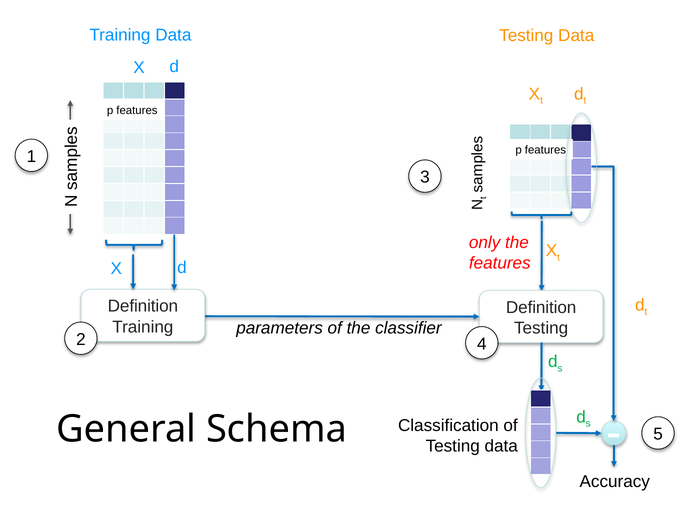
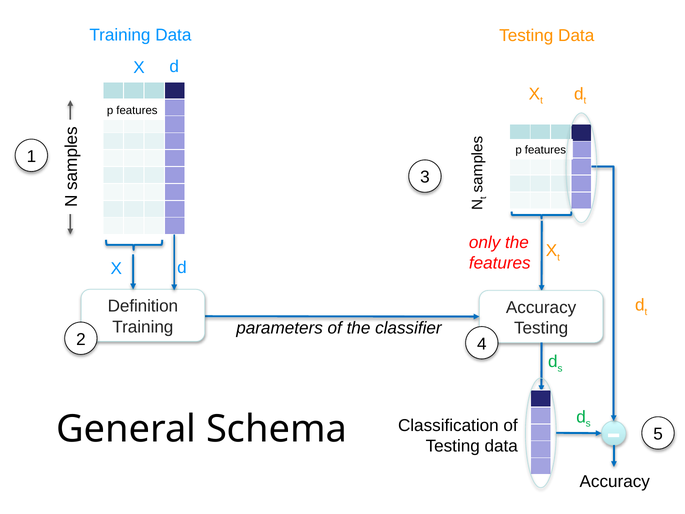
Definition: Definition -> Accuracy (541, 307)
